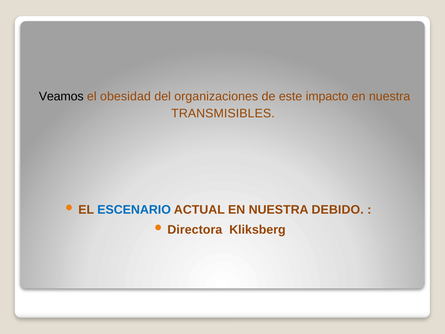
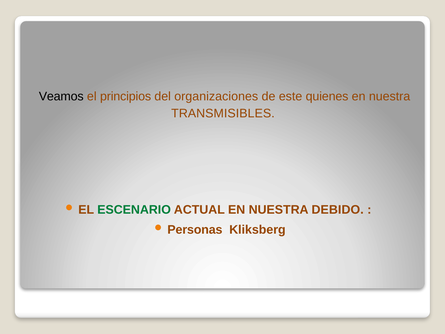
obesidad: obesidad -> principios (126, 96)
impacto: impacto -> quienes (327, 96)
ESCENARIO colour: blue -> green (134, 210)
Directora: Directora -> Personas (195, 229)
